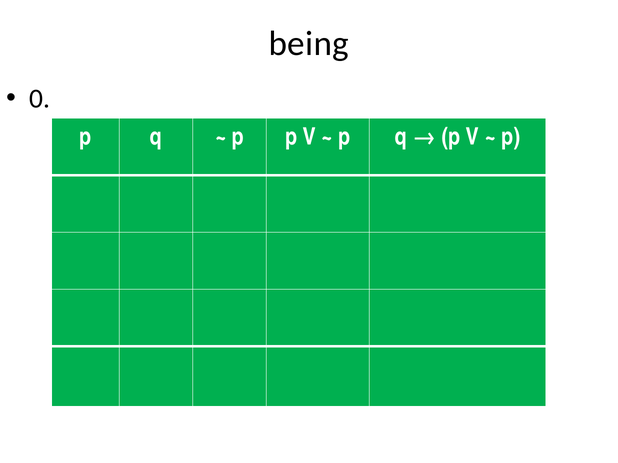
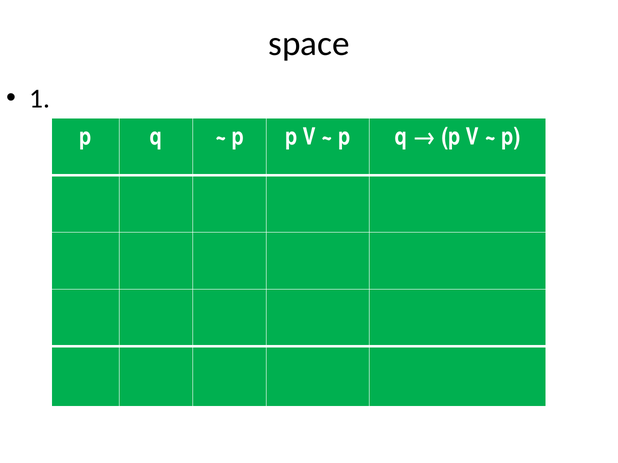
being: being -> space (309, 44)
0: 0 -> 1 (40, 99)
